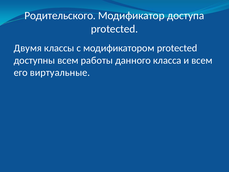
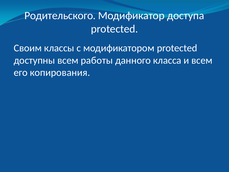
Двумя: Двумя -> Своим (28, 48)
виртуальные: виртуальные -> копирования (60, 72)
